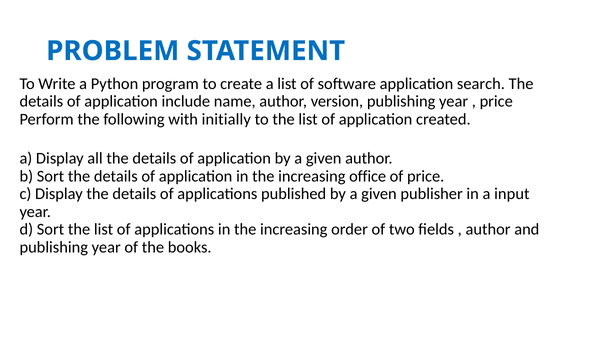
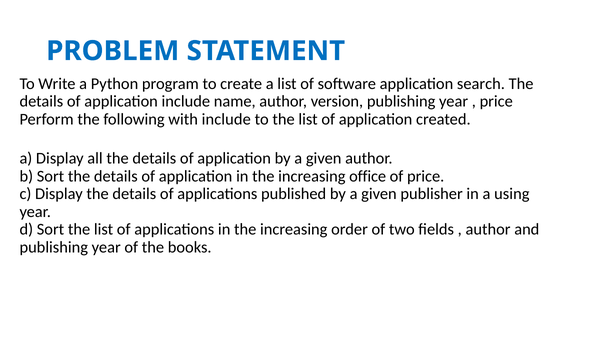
with initially: initially -> include (226, 119)
input: input -> using (512, 194)
